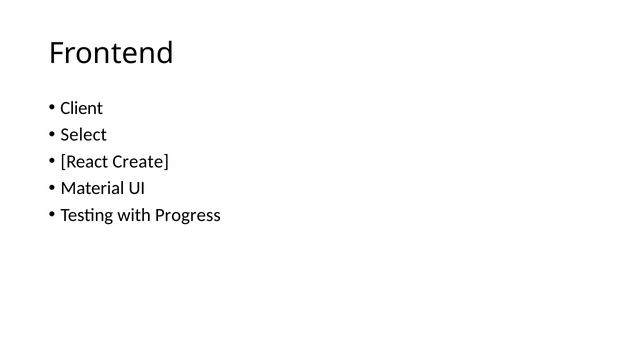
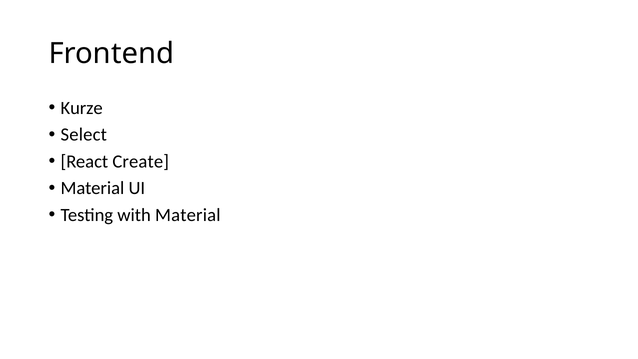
Client: Client -> Kurze (82, 108)
with Progress: Progress -> Material (188, 215)
